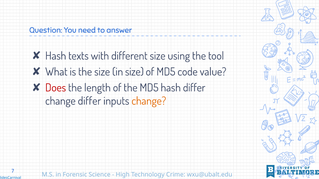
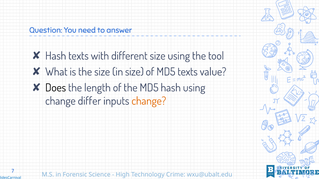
MD5 code: code -> texts (188, 72)
Does colour: red -> black (56, 88)
hash differ: differ -> using (194, 88)
